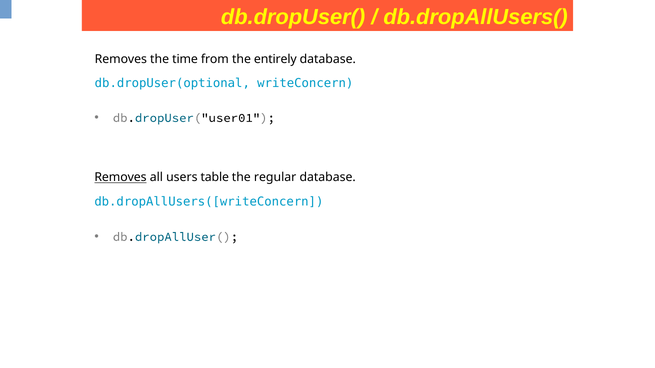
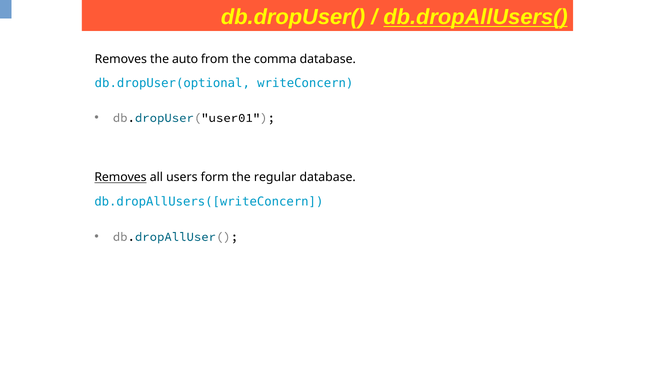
db.dropAllUsers( underline: none -> present (476, 17)
time: time -> auto (185, 59)
entirely: entirely -> comma (275, 59)
table: table -> form (215, 178)
